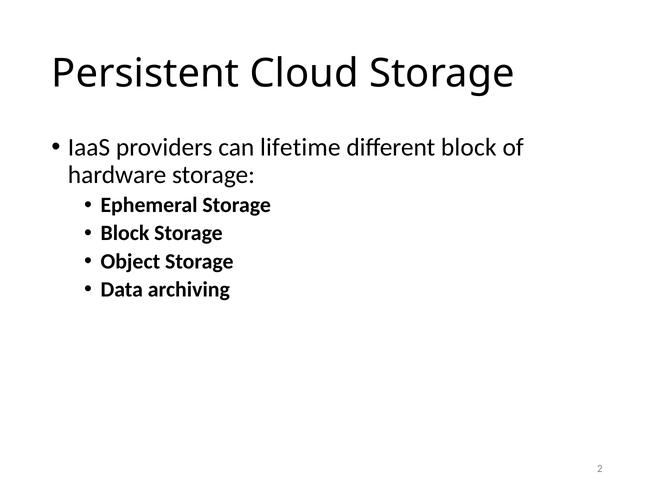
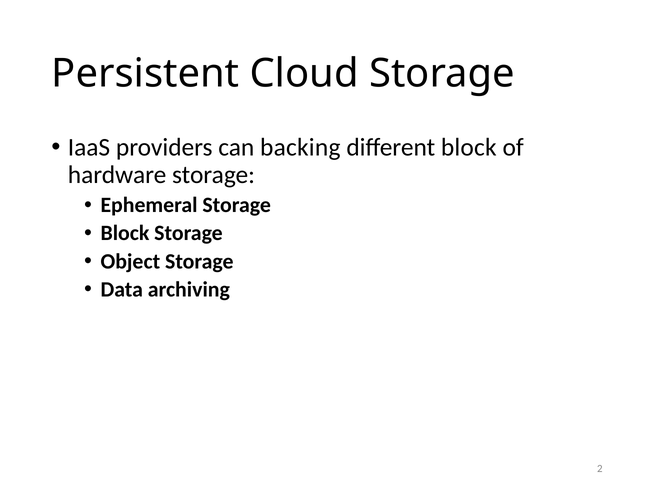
lifetime: lifetime -> backing (300, 147)
